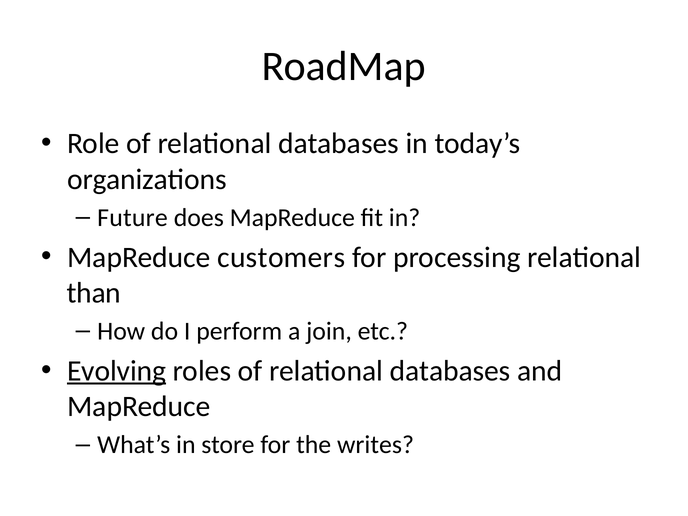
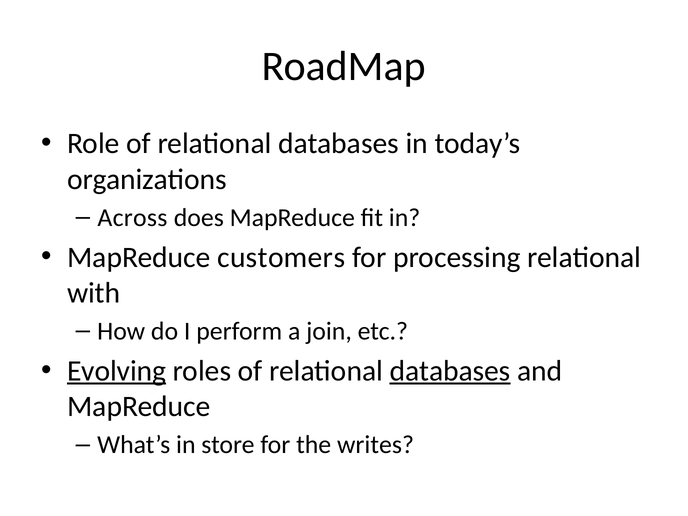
Future: Future -> Across (132, 218)
than: than -> with (94, 293)
databases underline: none -> present (450, 371)
